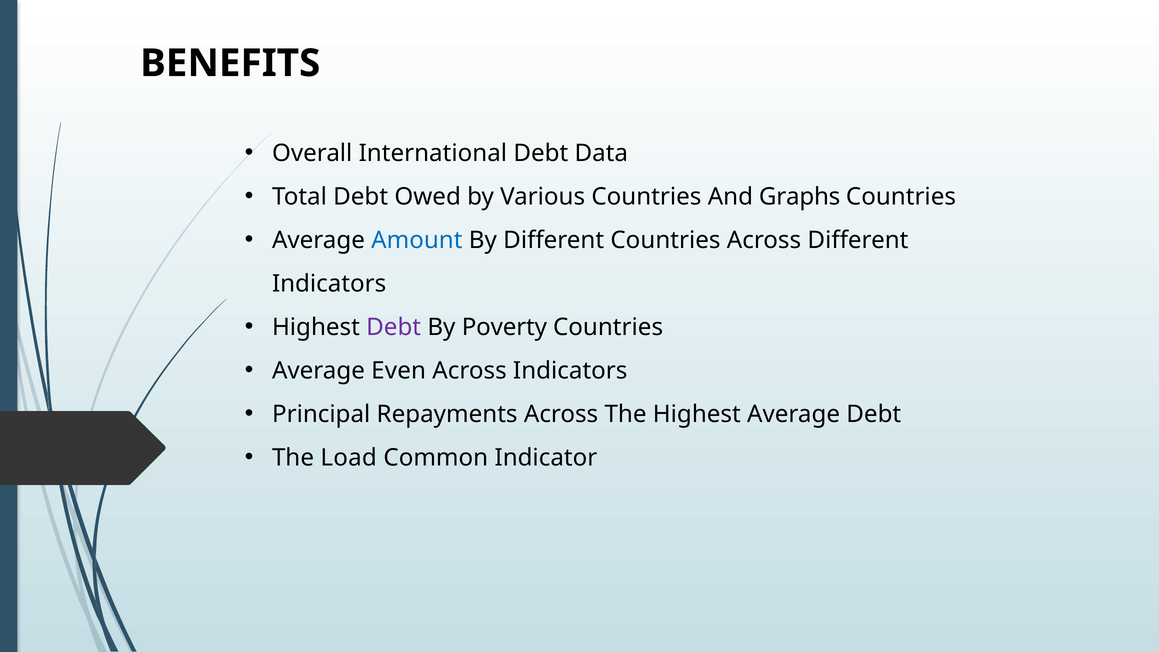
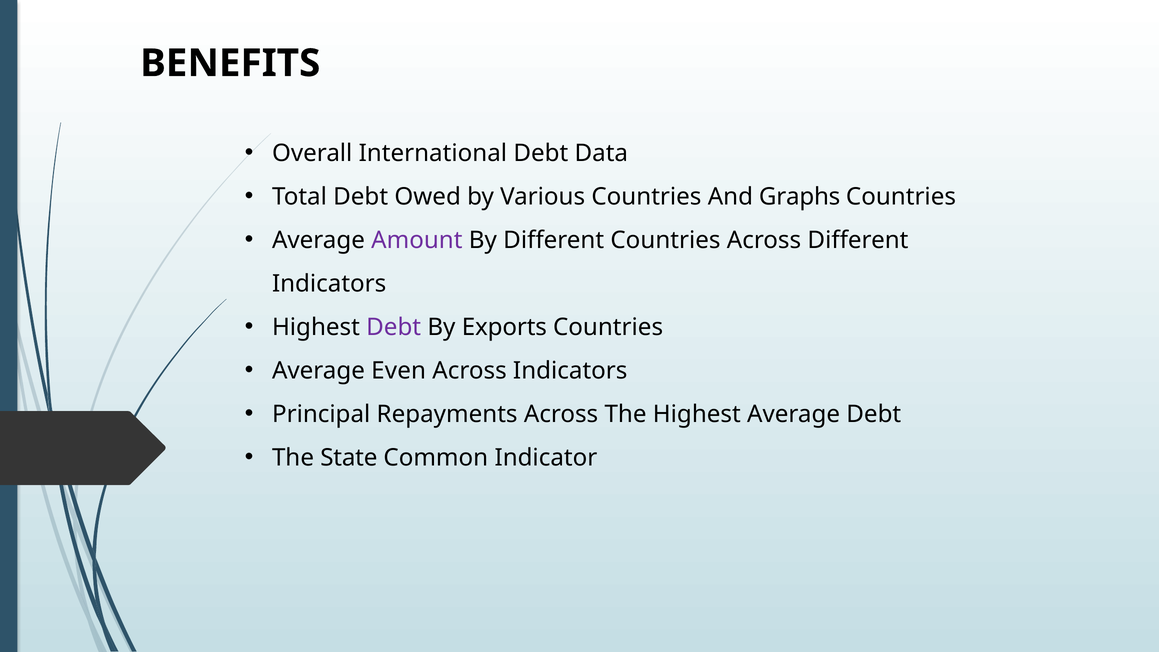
Amount colour: blue -> purple (417, 240)
Poverty: Poverty -> Exports (504, 327)
Load: Load -> State (349, 458)
